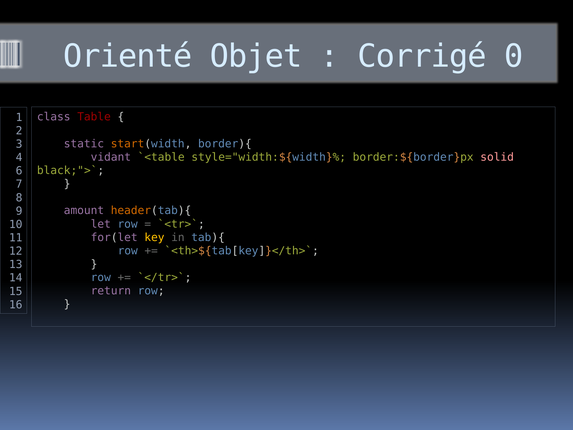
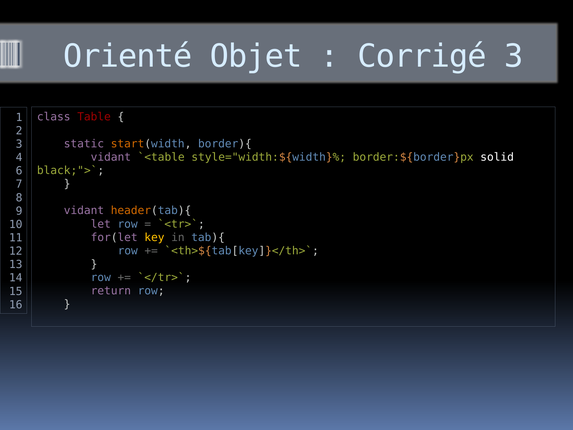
Corrigé 0: 0 -> 3 (514, 56)
solid colour: pink -> white (497, 157)
amount: amount -> vidant (84, 210)
